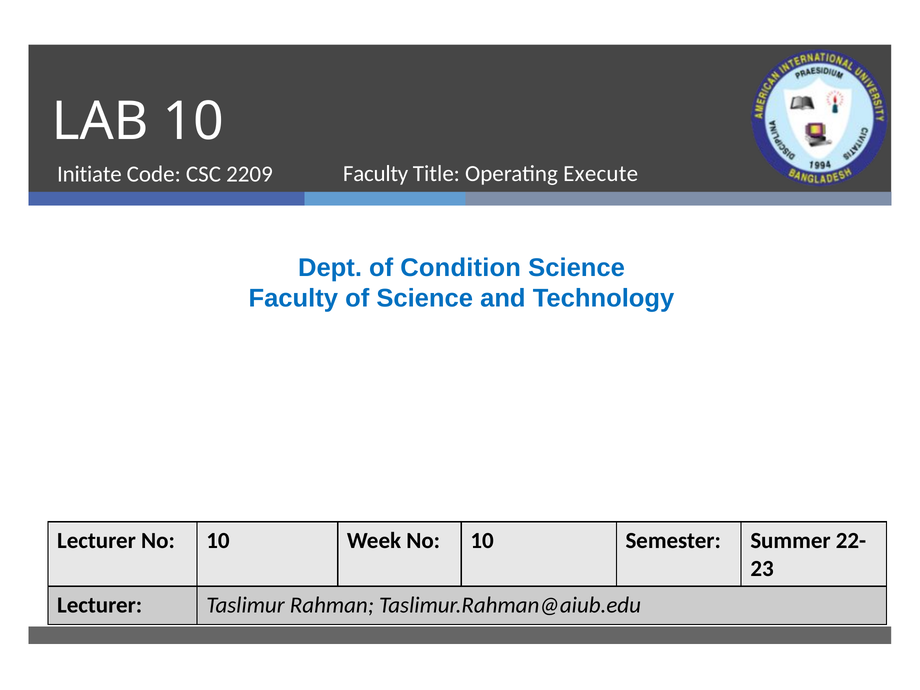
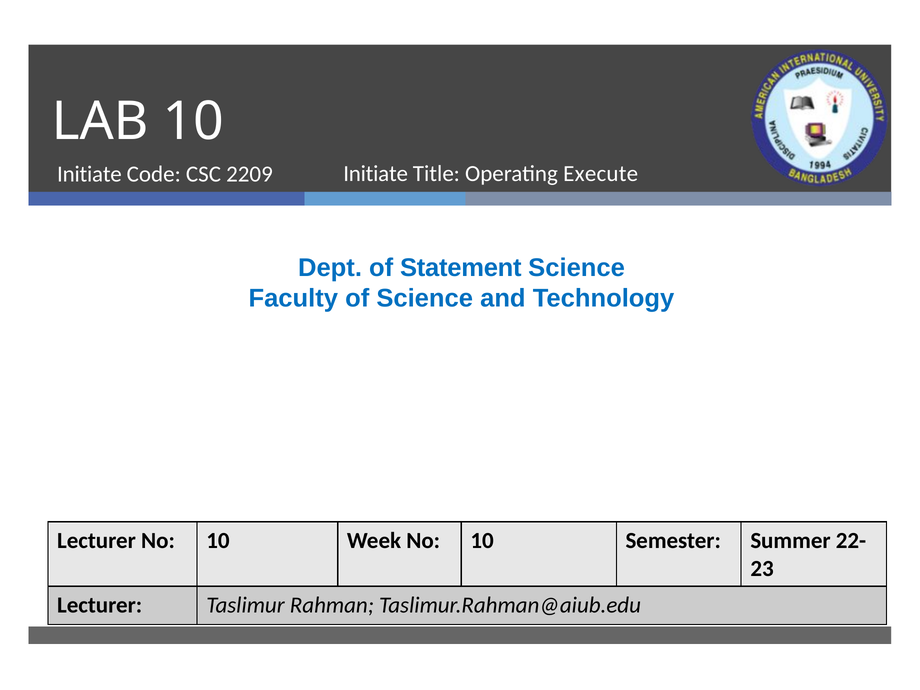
Faculty: Faculty -> Initiate (376, 174)
Condition: Condition -> Statement (461, 268)
